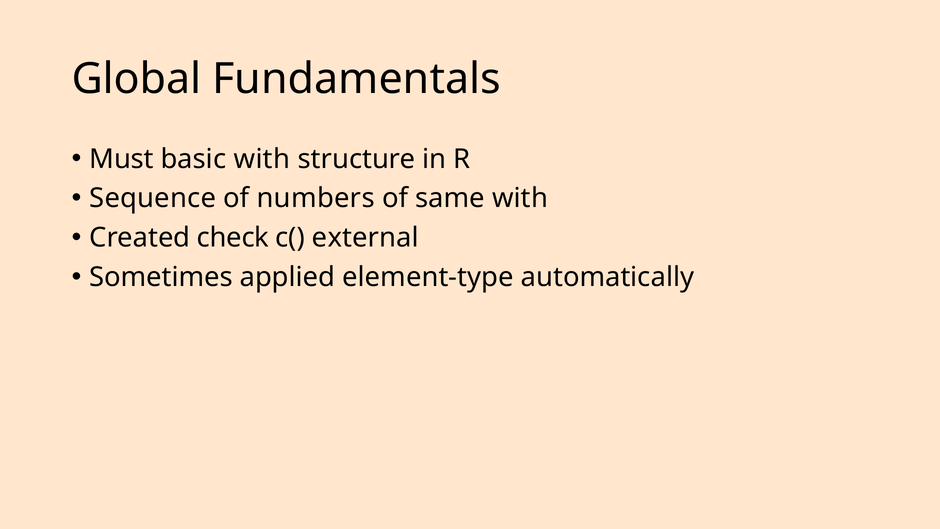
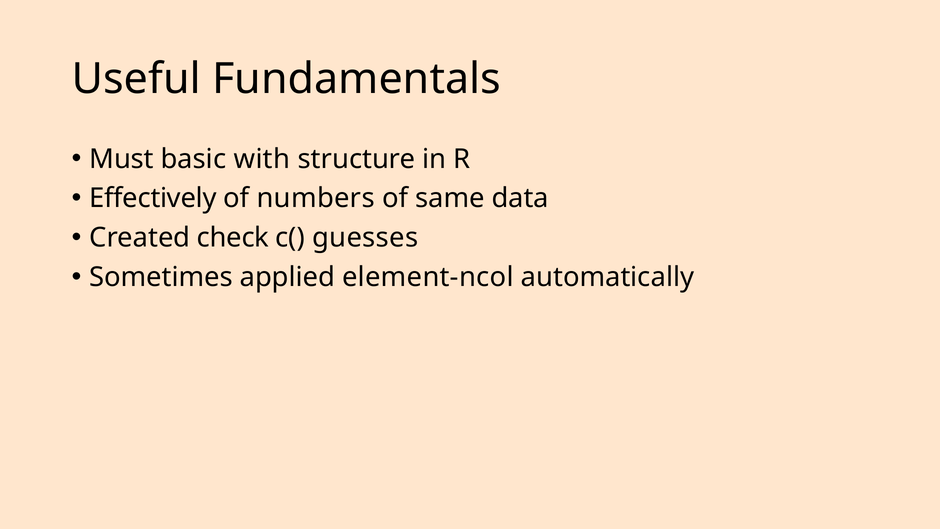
Global: Global -> Useful (136, 79)
Sequence: Sequence -> Effectively (153, 198)
same with: with -> data (520, 198)
external: external -> guesses (365, 238)
element-type: element-type -> element-ncol (428, 277)
